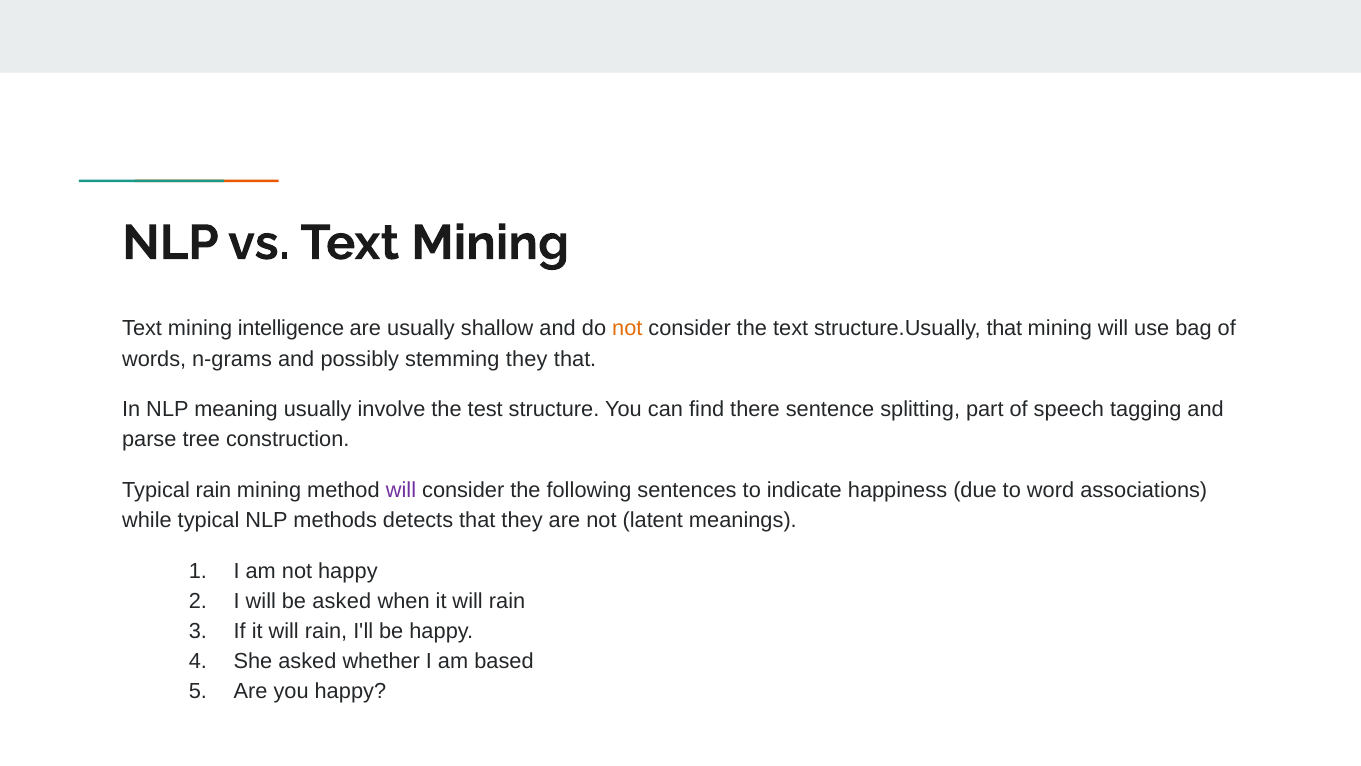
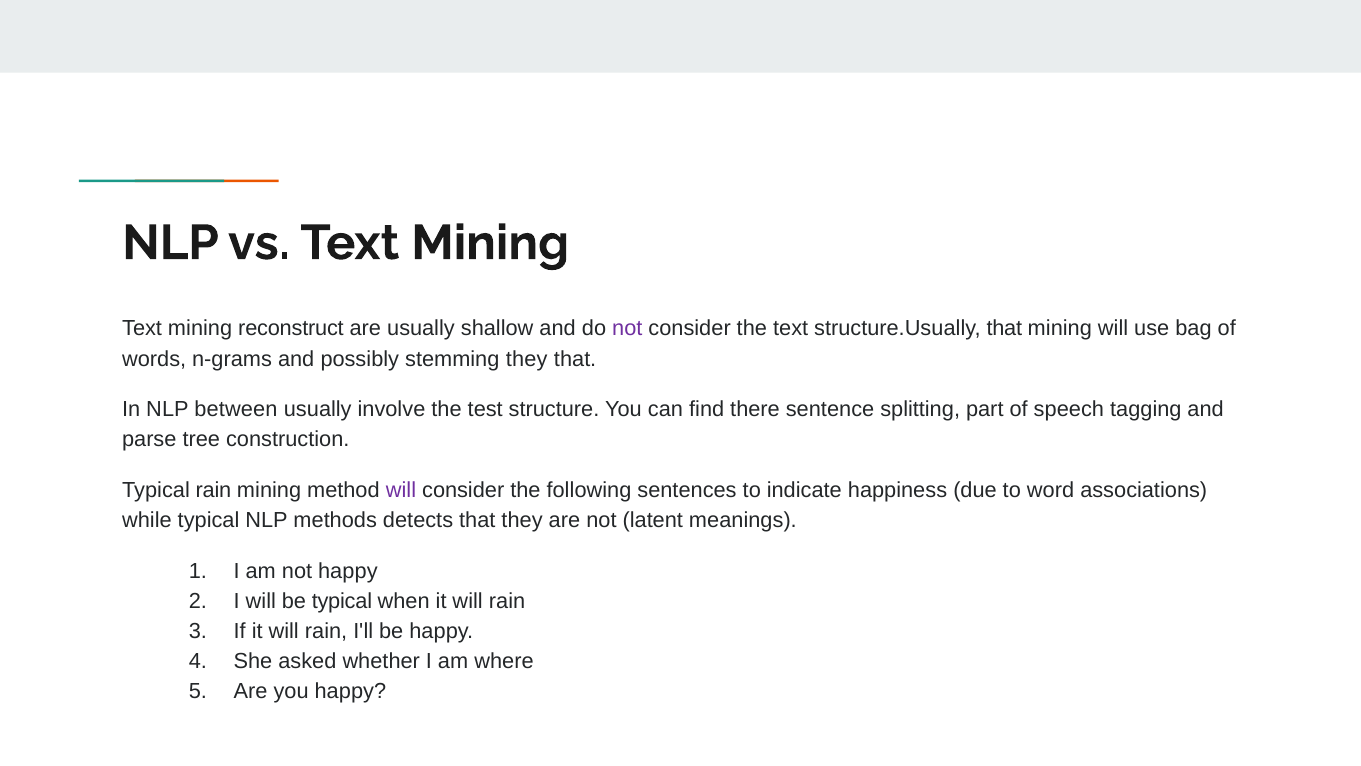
intelligence: intelligence -> reconstruct (291, 329)
not colour: orange -> purple (627, 329)
meaning: meaning -> between (236, 409)
be asked: asked -> typical (342, 601)
based: based -> where (504, 661)
